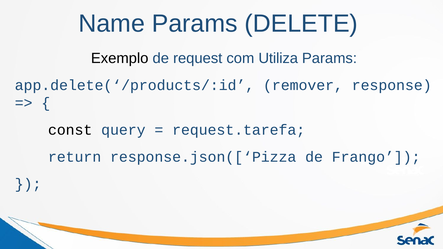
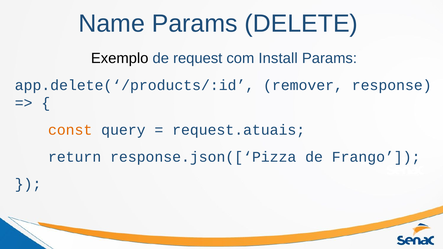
Utiliza: Utiliza -> Install (278, 58)
const colour: black -> orange (70, 130)
request.tarefa: request.tarefa -> request.atuais (239, 130)
